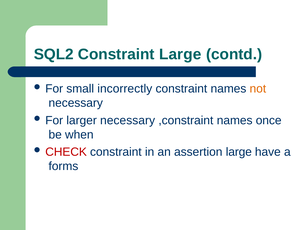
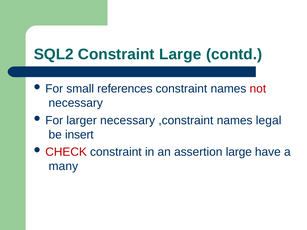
incorrectly: incorrectly -> references (125, 89)
not colour: orange -> red (258, 89)
once: once -> legal (269, 120)
when: when -> insert (79, 135)
forms: forms -> many (63, 166)
